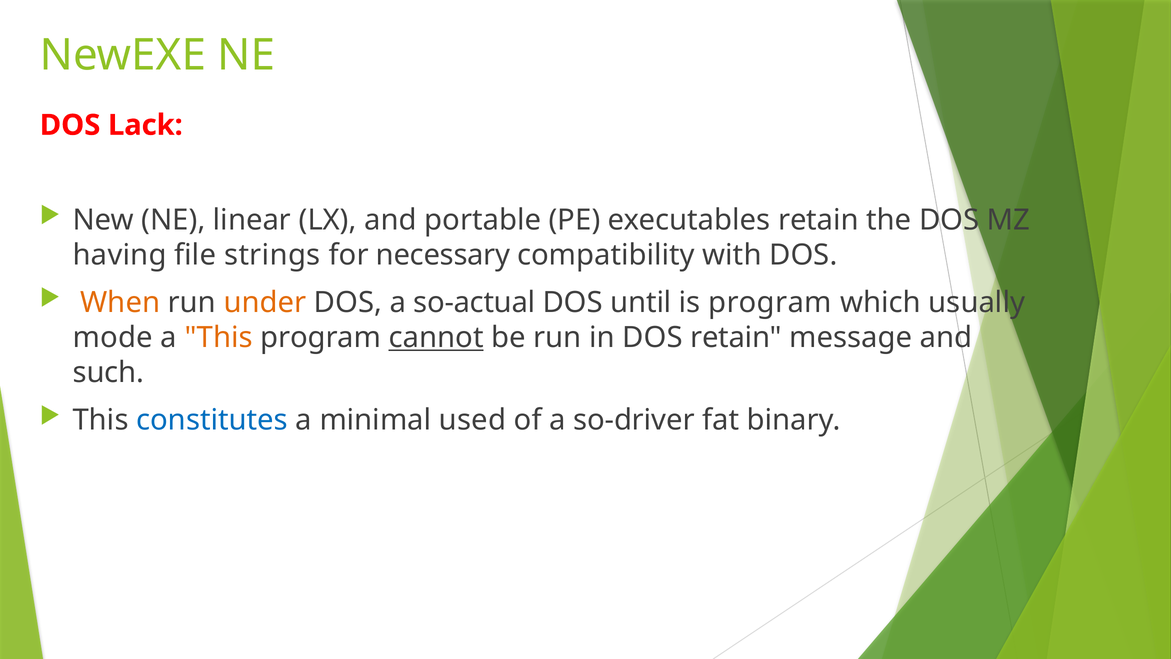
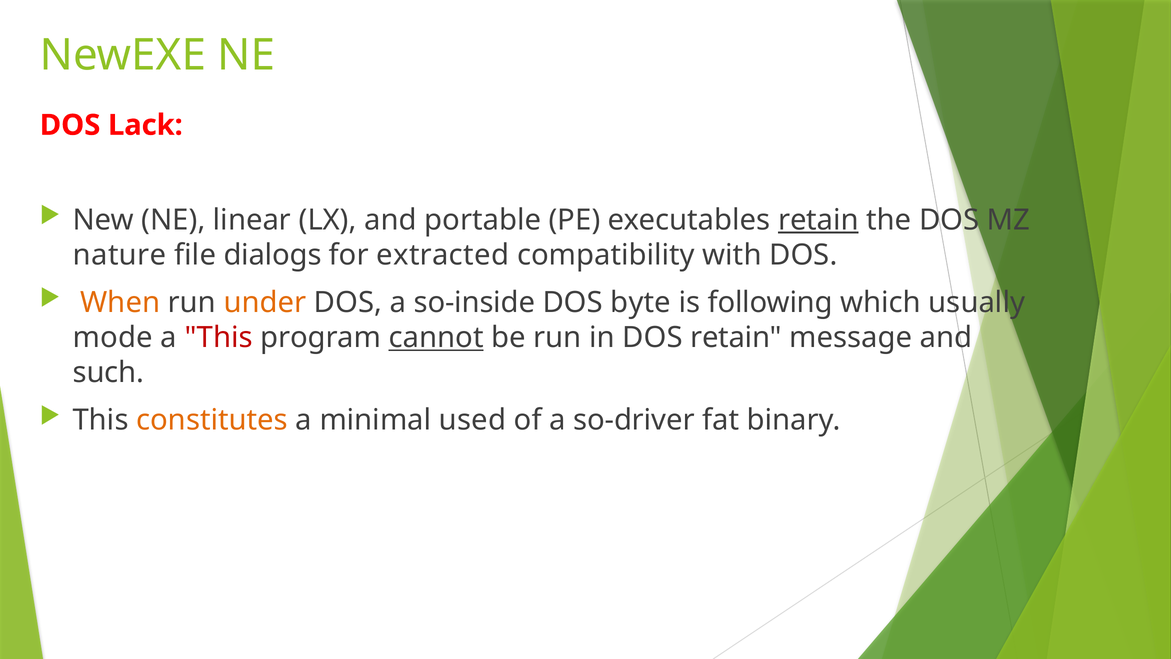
retain underline: none -> present (818, 220)
having: having -> nature (120, 255)
strings: strings -> dialogs (273, 255)
necessary: necessary -> extracted (443, 255)
so-actual: so-actual -> so-inside (474, 302)
until: until -> byte (641, 302)
is program: program -> following (770, 302)
This colour: orange -> red (219, 337)
constitutes colour: blue -> orange (212, 420)
